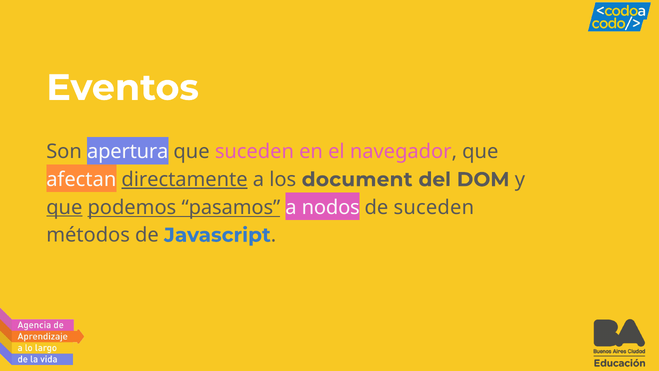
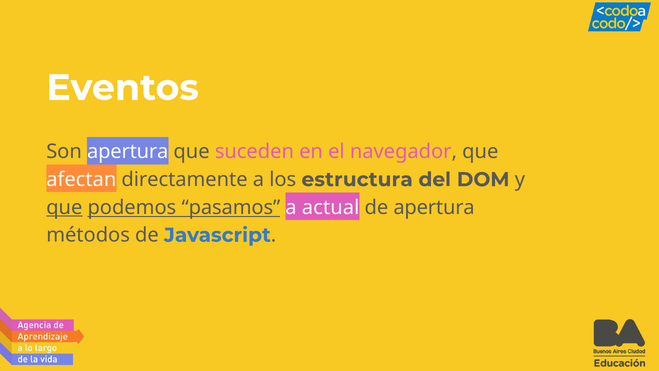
directamente underline: present -> none (185, 179)
document: document -> estructura (357, 179)
nodos: nodos -> actual (331, 207)
de suceden: suceden -> apertura (434, 207)
